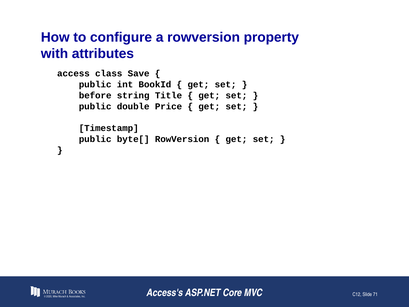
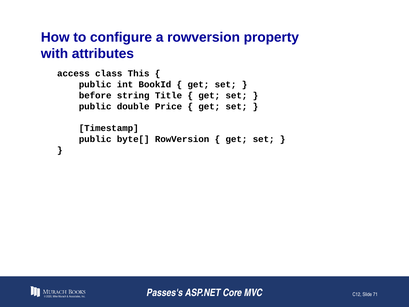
Save: Save -> This (139, 74)
Access's: Access's -> Passes's (165, 292)
